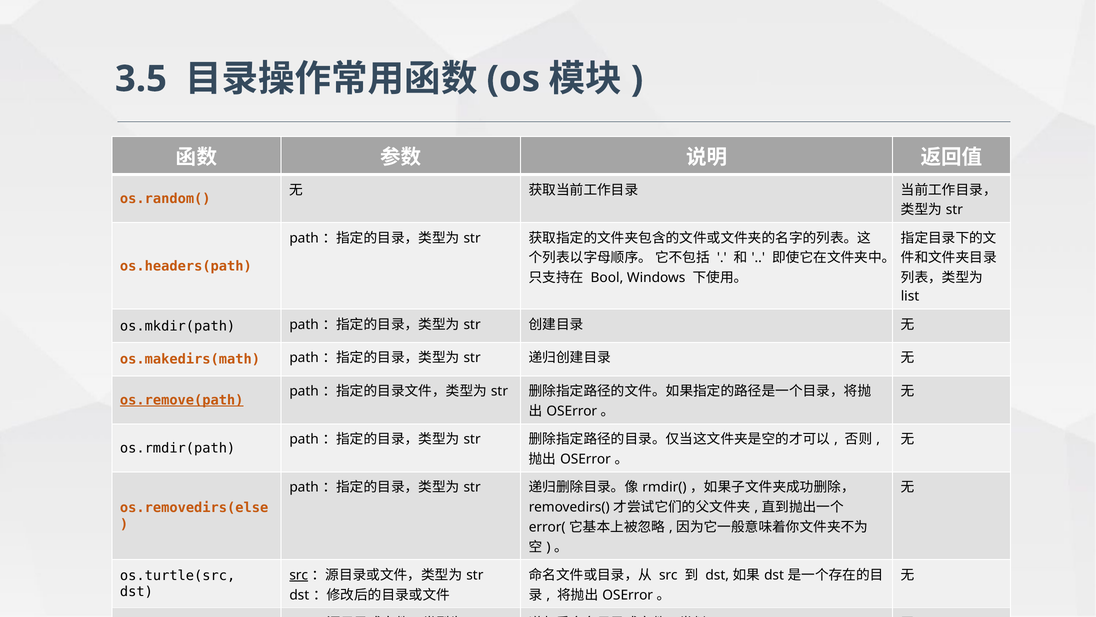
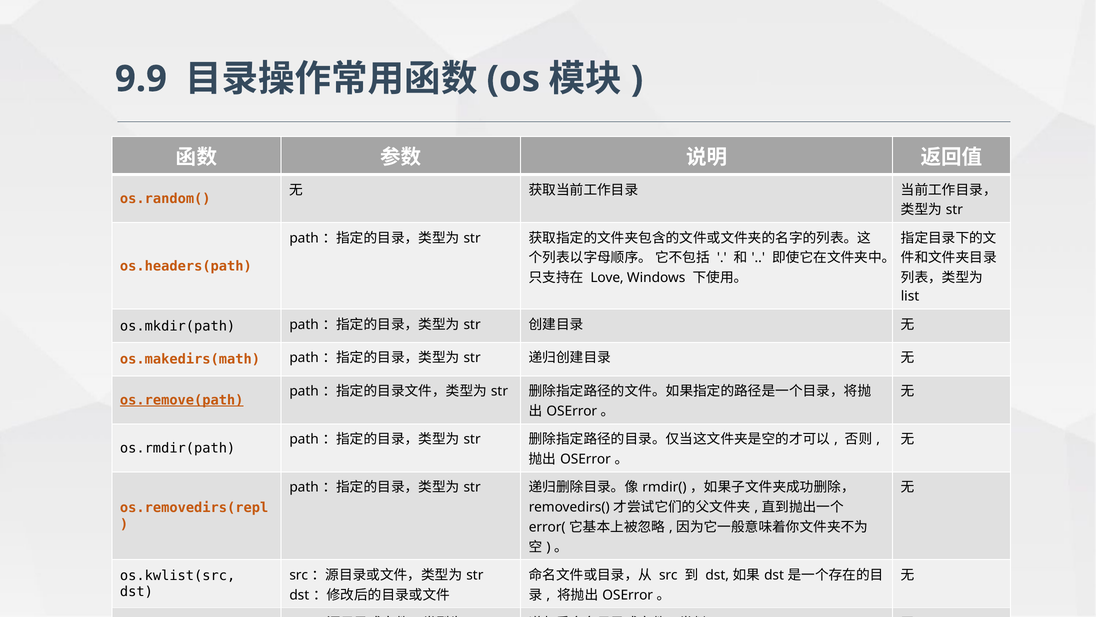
3.5: 3.5 -> 9.9 (141, 79)
Bool: Bool -> Love (607, 278)
os.removedirs(else: os.removedirs(else -> os.removedirs(repl (194, 508)
os.turtle(src: os.turtle(src -> os.kwlist(src (178, 575)
src underline: present -> none (299, 575)
